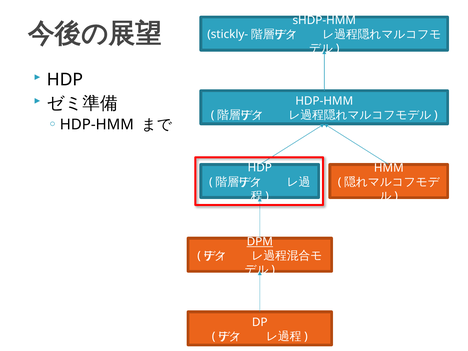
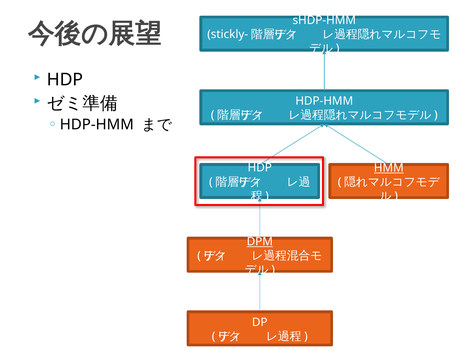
HMM underline: none -> present (389, 168)
